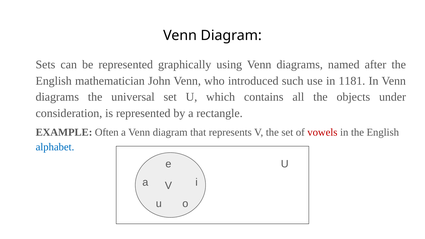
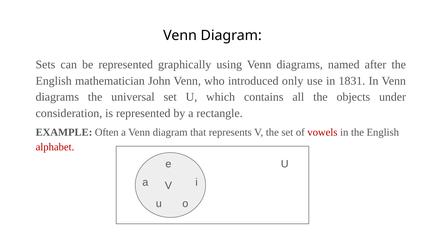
such: such -> only (293, 81)
1181: 1181 -> 1831 (352, 81)
alphabet colour: blue -> red (55, 147)
